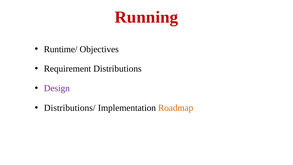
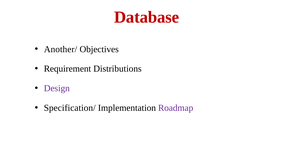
Running: Running -> Database (147, 17)
Runtime/: Runtime/ -> Another/ (61, 49)
Distributions/: Distributions/ -> Specification/ (70, 108)
Roadmap colour: orange -> purple (176, 108)
